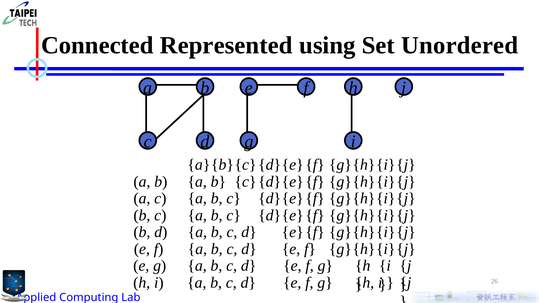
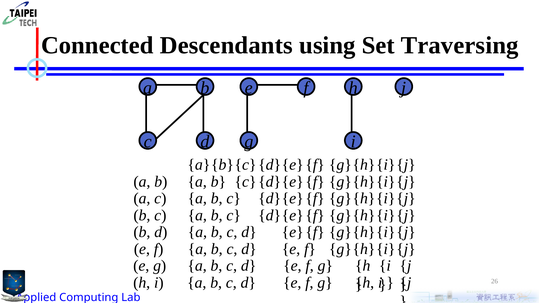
Represented: Represented -> Descendants (226, 45)
Unordered: Unordered -> Traversing (460, 45)
